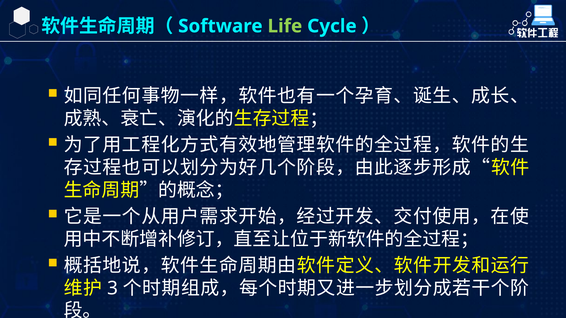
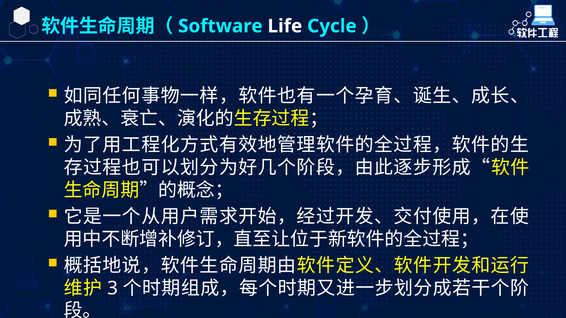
Life colour: light green -> white (285, 26)
